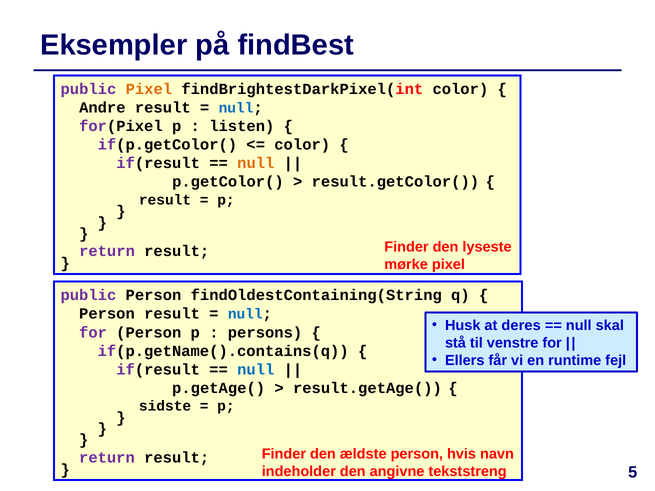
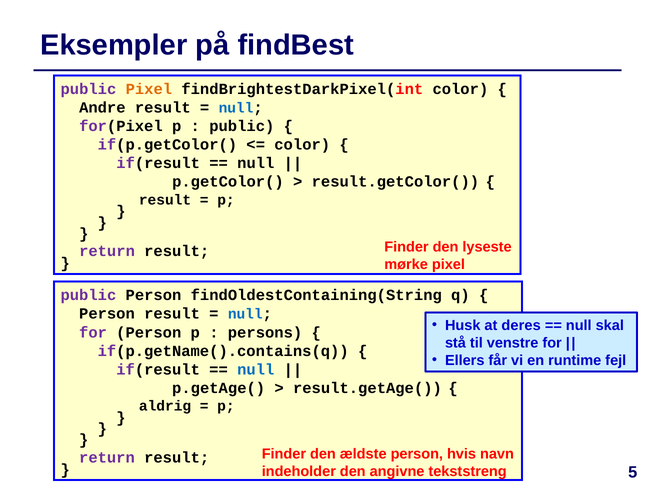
listen: listen -> public (242, 126)
null colour: orange -> black (256, 163)
sidste: sidste -> aldrig (165, 406)
